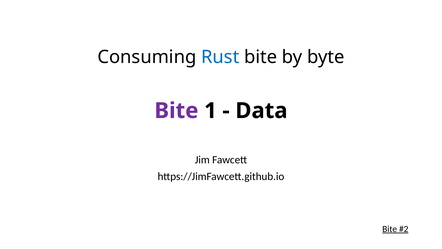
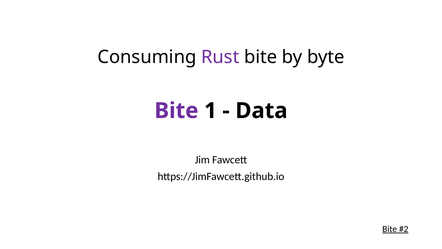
Rust colour: blue -> purple (220, 57)
